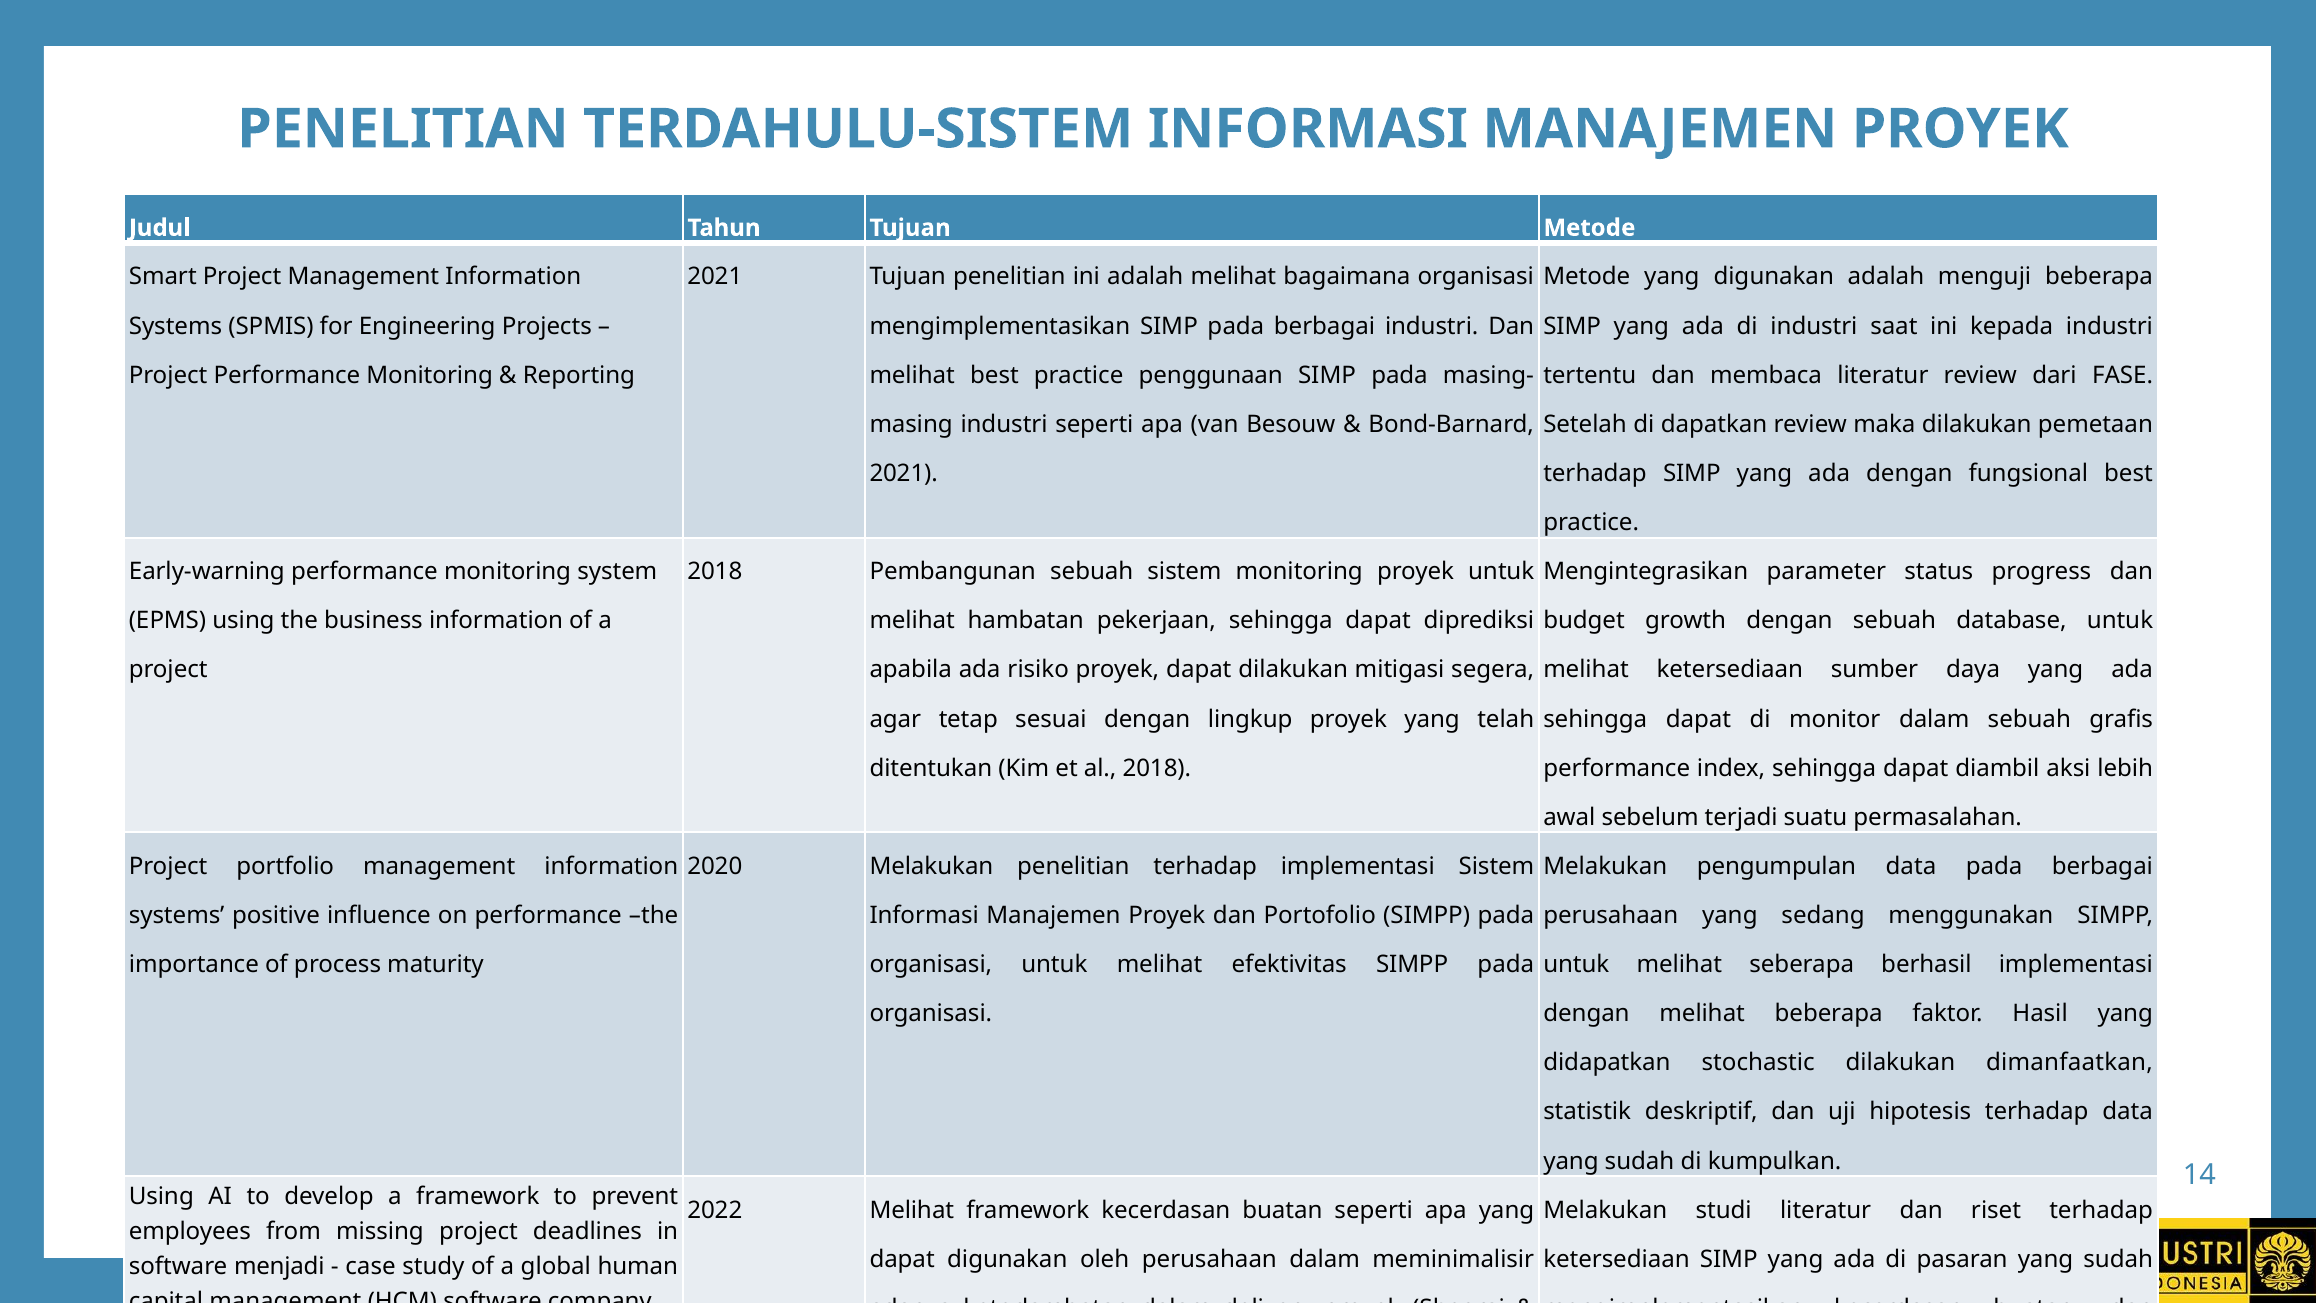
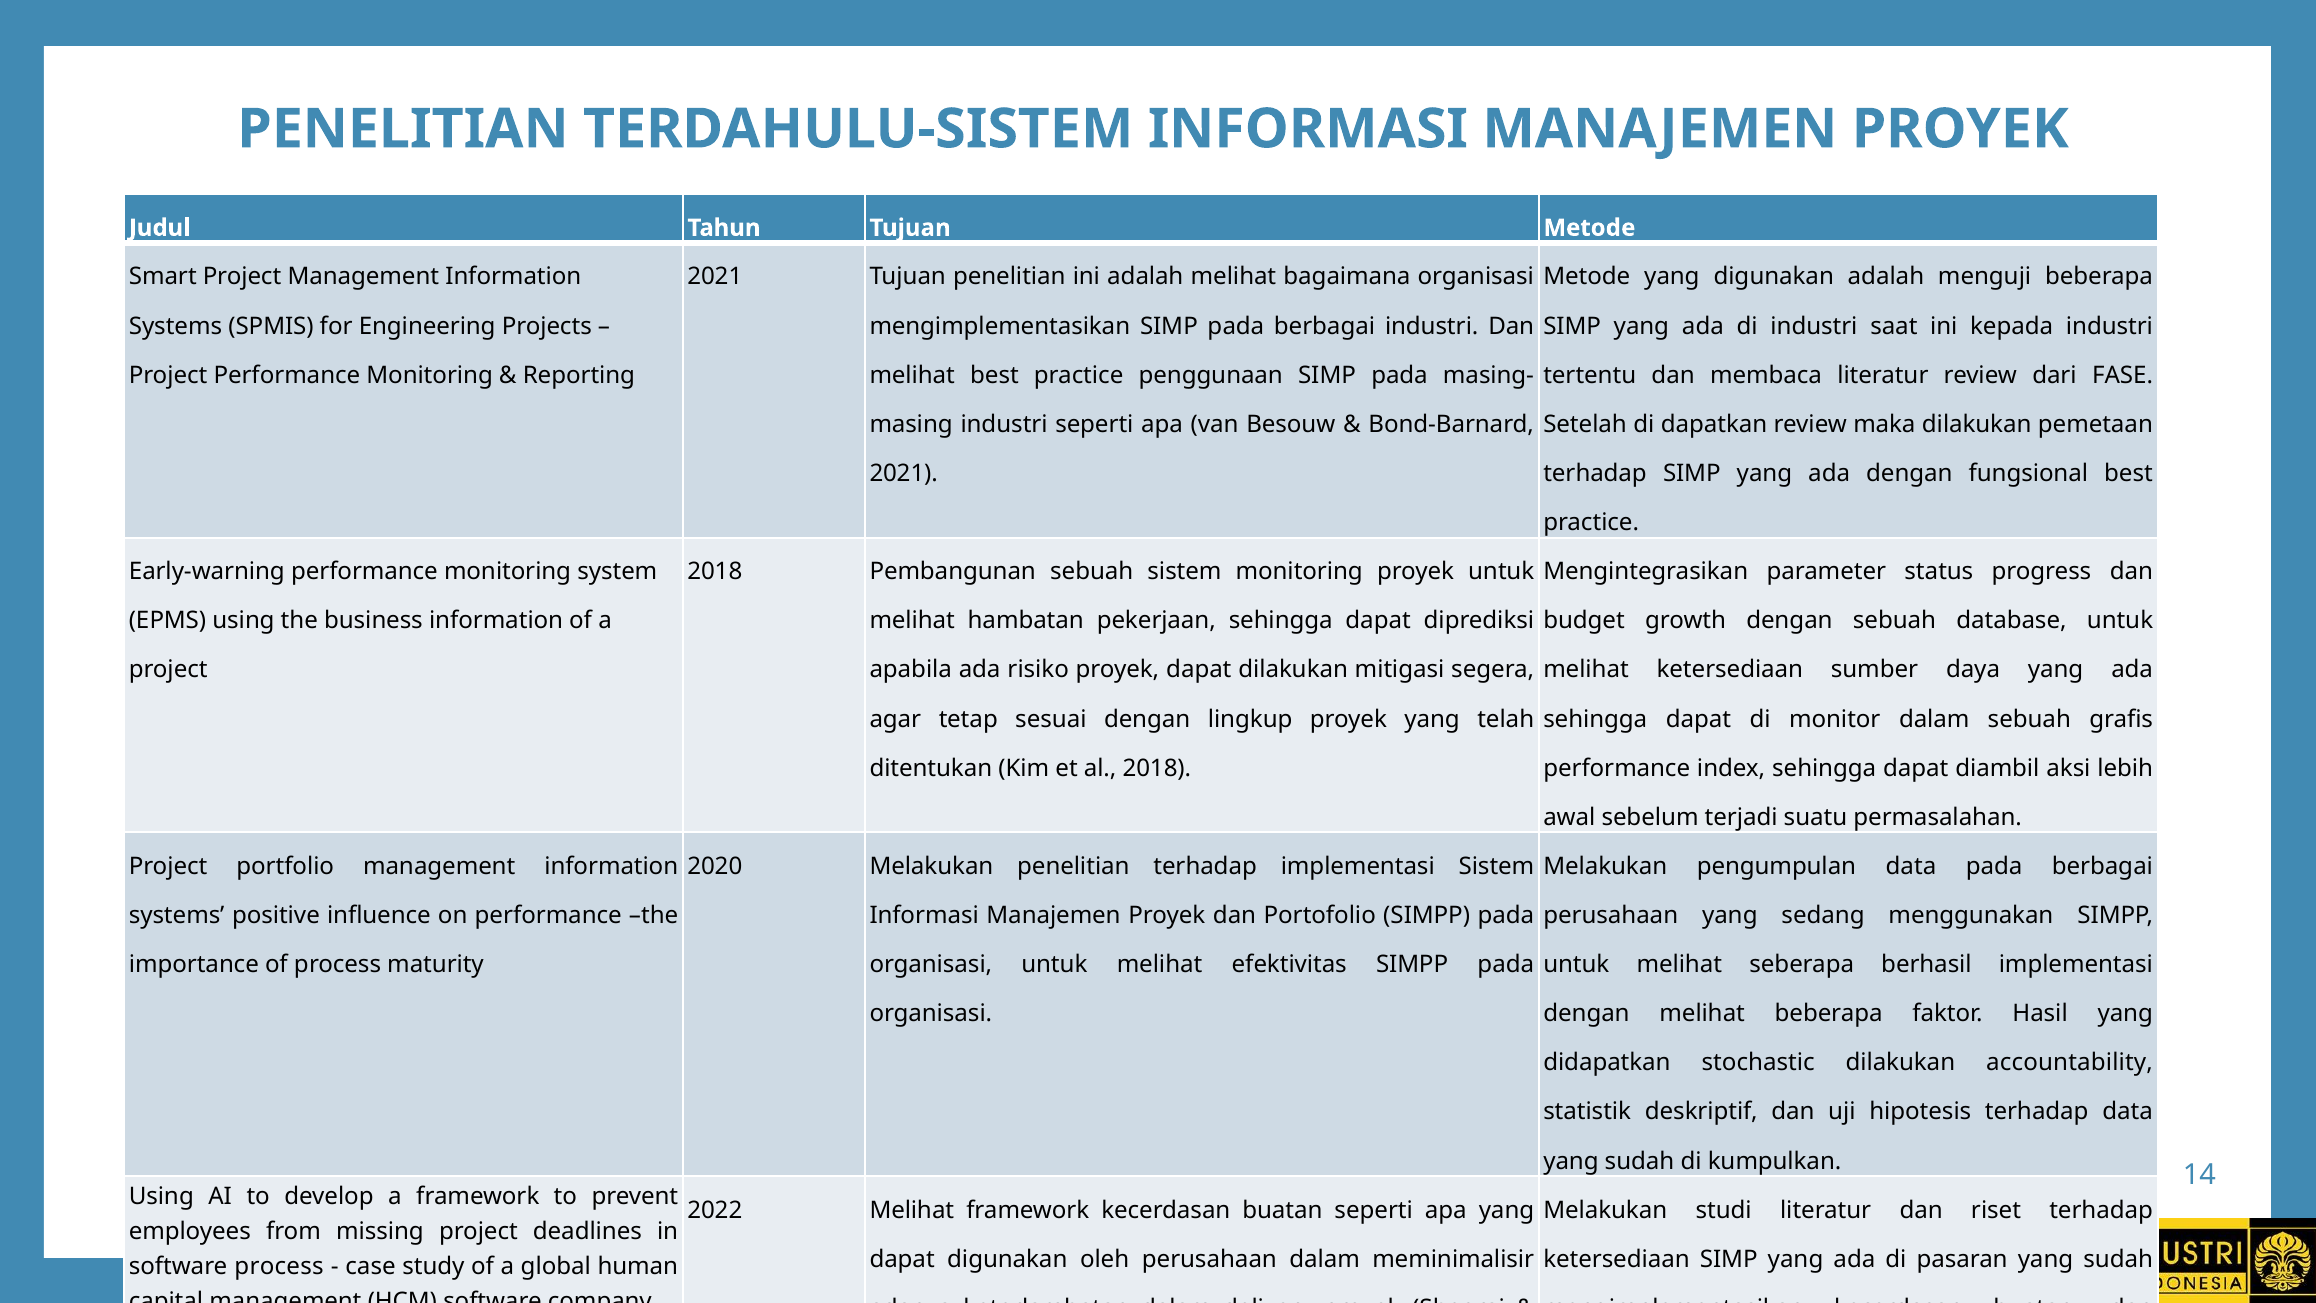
dimanfaatkan: dimanfaatkan -> accountability (2070, 1063)
software menjadi: menjadi -> process (279, 1266)
